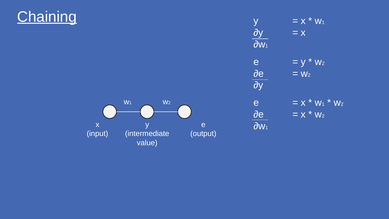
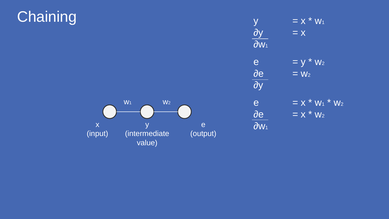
Chaining underline: present -> none (47, 17)
